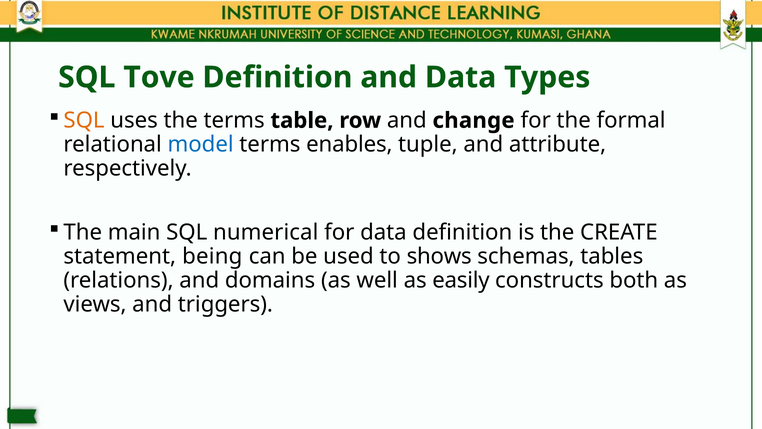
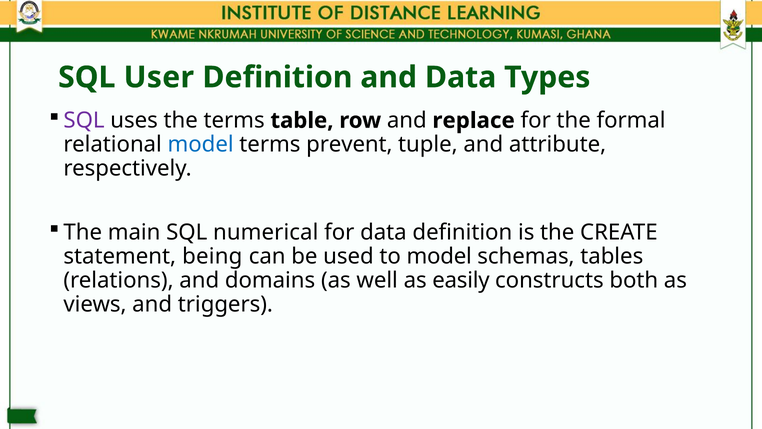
Tove: Tove -> User (159, 77)
SQL colour: orange -> purple (84, 120)
change: change -> replace (474, 120)
enables: enables -> prevent (349, 144)
to shows: shows -> model (439, 256)
